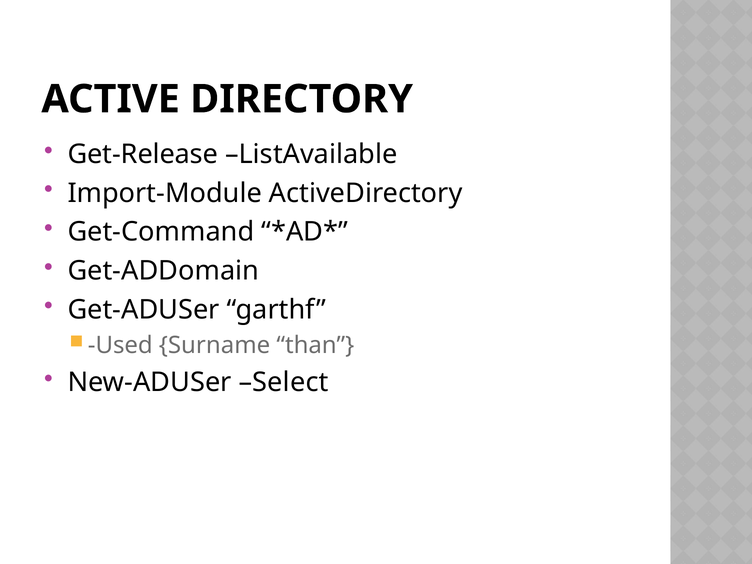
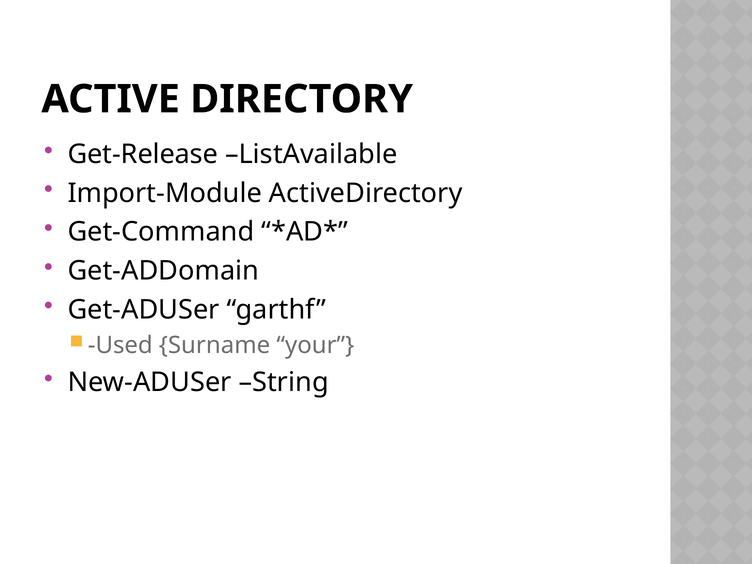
than: than -> your (315, 345)
Select: Select -> String (284, 382)
